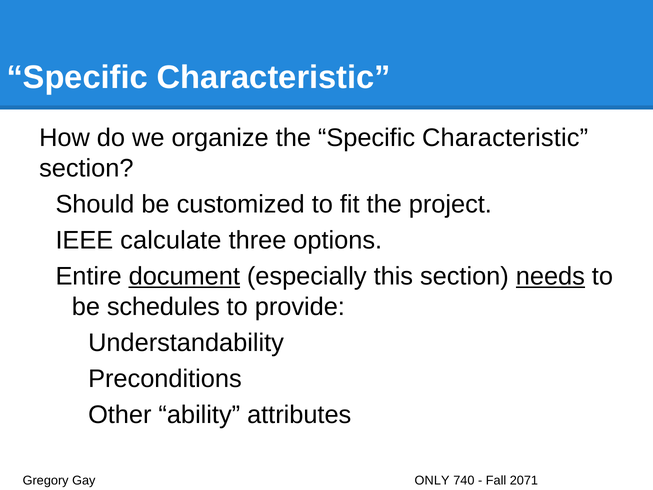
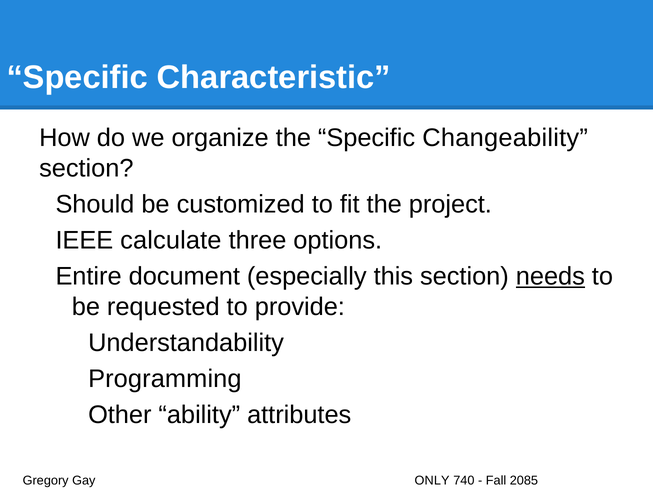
the Specific Characteristic: Characteristic -> Changeability (505, 138)
document underline: present -> none (184, 276)
schedules: schedules -> requested (163, 307)
Preconditions: Preconditions -> Programming (165, 379)
2071: 2071 -> 2085 (524, 480)
